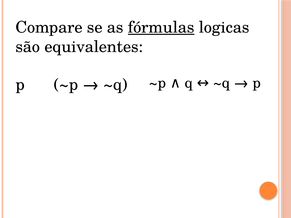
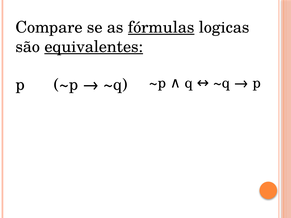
equivalentes underline: none -> present (94, 47)
